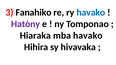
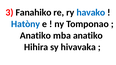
Hatòny colour: purple -> blue (26, 24)
Hiaraka: Hiaraka -> Anatiko (35, 36)
mba havako: havako -> anatiko (88, 36)
